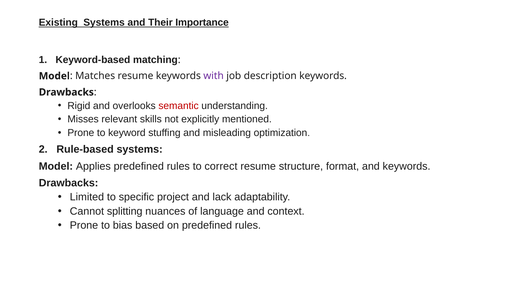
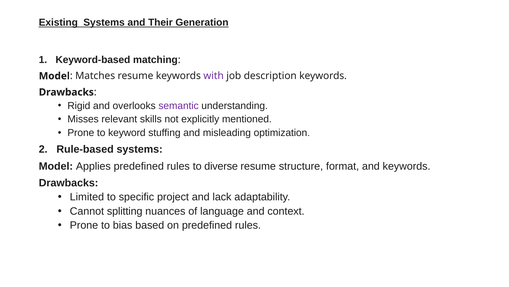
Importance: Importance -> Generation (202, 23)
semantic colour: red -> purple (179, 106)
correct: correct -> diverse (221, 166)
